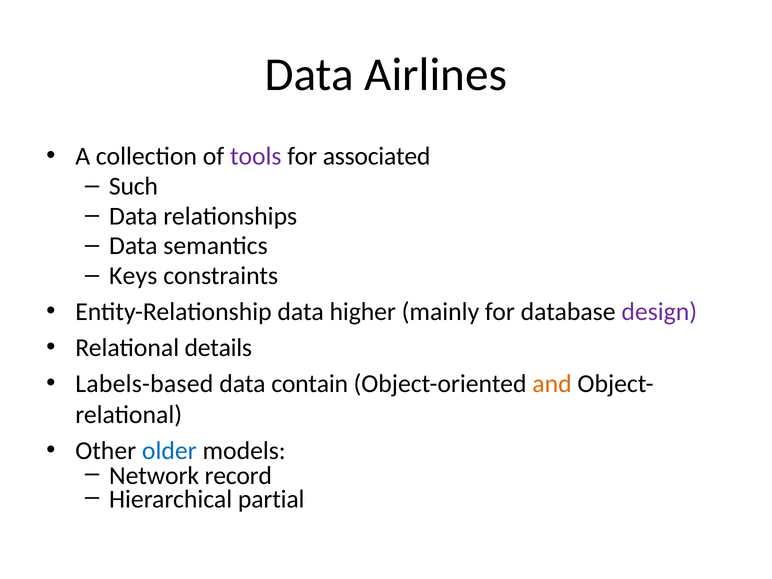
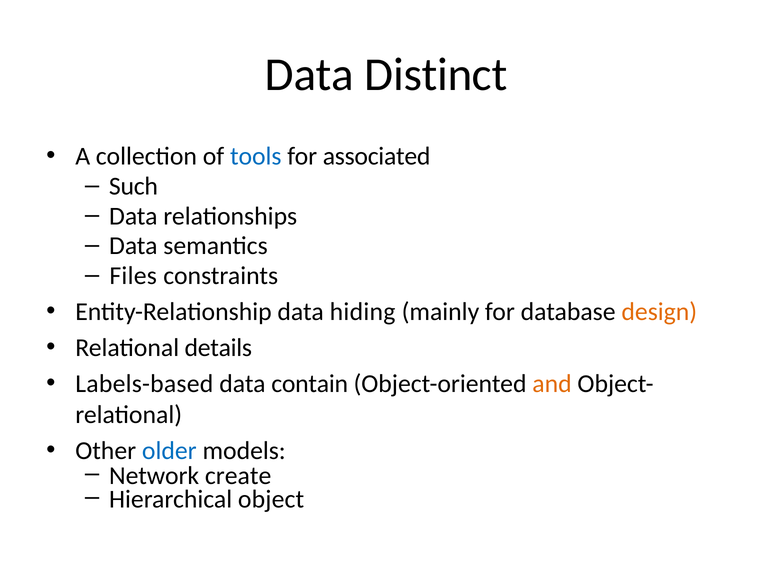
Airlines: Airlines -> Distinct (436, 75)
tools colour: purple -> blue (256, 156)
Keys: Keys -> Files (133, 276)
higher: higher -> hiding (363, 312)
design colour: purple -> orange (659, 312)
record: record -> create (238, 476)
partial: partial -> object (271, 499)
